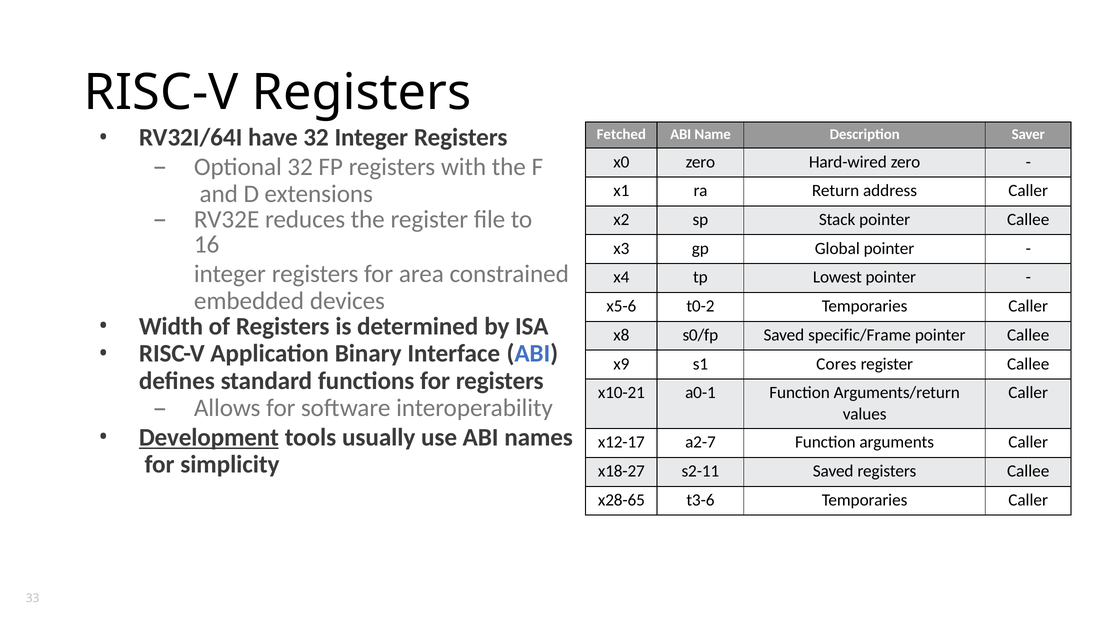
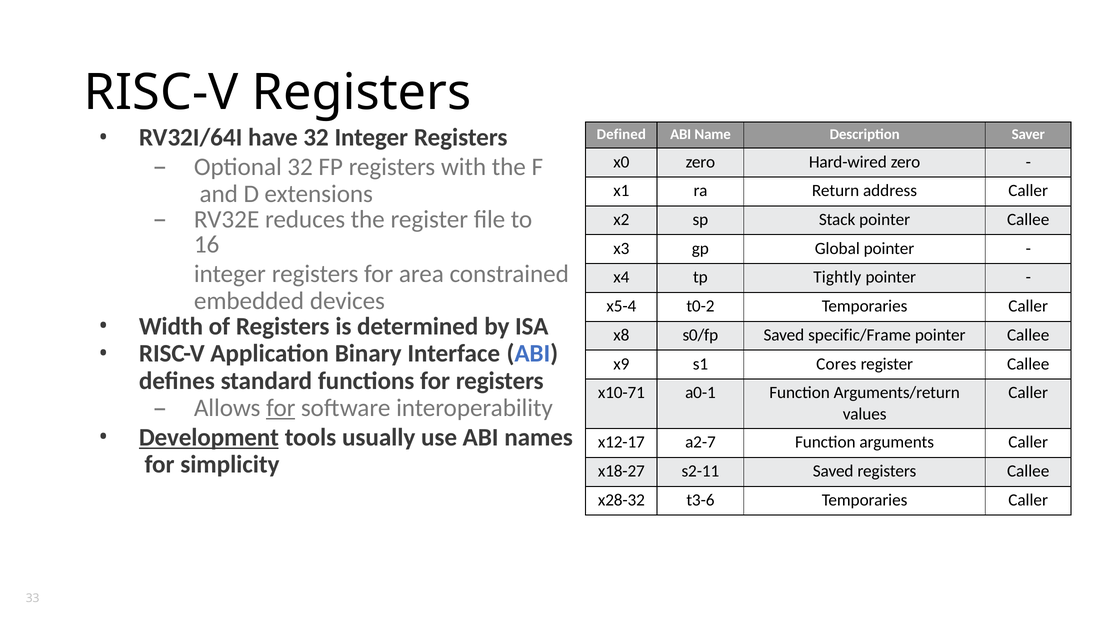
Fetched: Fetched -> Defined (621, 134)
Lowest: Lowest -> Tightly (837, 277)
x5-6: x5-6 -> x5-4 (621, 306)
x10-21: x10-21 -> x10-71 (621, 393)
for underline: none -> present (281, 408)
x28-65: x28-65 -> x28-32 (621, 500)
